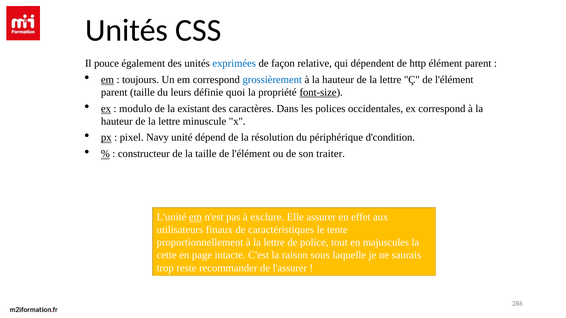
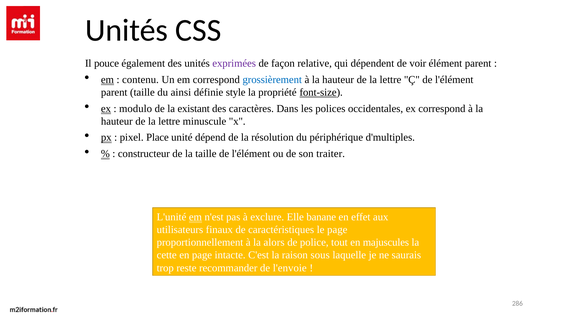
exprimées colour: blue -> purple (234, 63)
http: http -> voir (418, 63)
toujours: toujours -> contenu (140, 80)
leurs: leurs -> ainsi (181, 92)
quoi: quoi -> style (236, 92)
Navy: Navy -> Place (157, 138)
d'condition: d'condition -> d'multiples (390, 138)
assurer: assurer -> banane (321, 217)
le tente: tente -> page (337, 230)
à la lettre: lettre -> alors (274, 243)
l'assurer: l'assurer -> l'envoie (290, 268)
